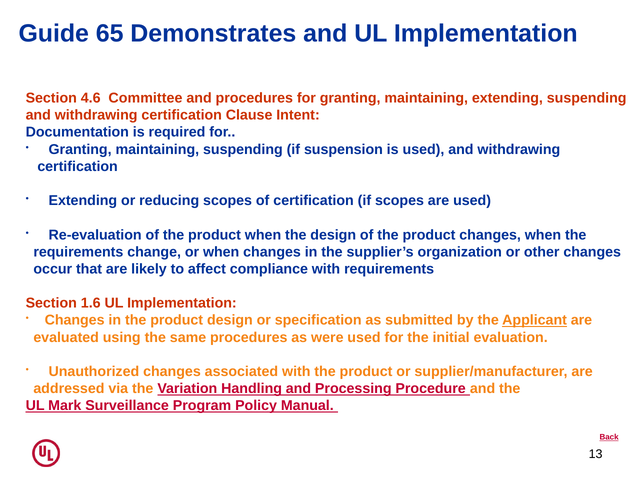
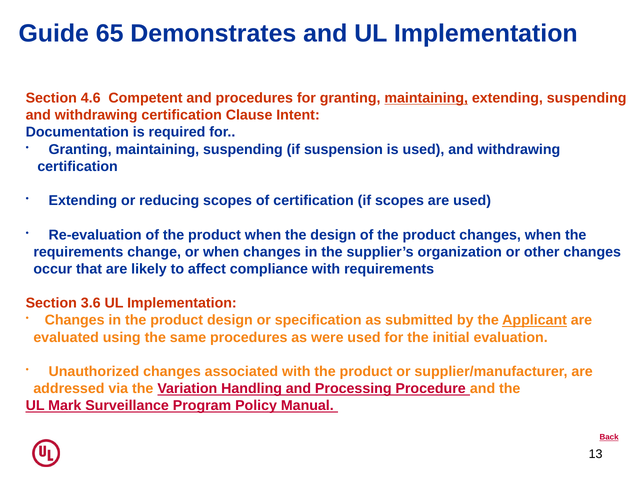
Committee: Committee -> Competent (146, 98)
maintaining underline: none -> present (426, 98)
1.6: 1.6 -> 3.6 (91, 303)
